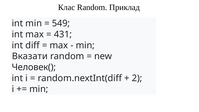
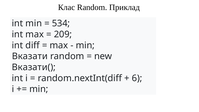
549: 549 -> 534 (61, 23)
431: 431 -> 209 (63, 34)
Человек(: Человек( -> Вказати( (34, 67)
2: 2 -> 6 (137, 78)
